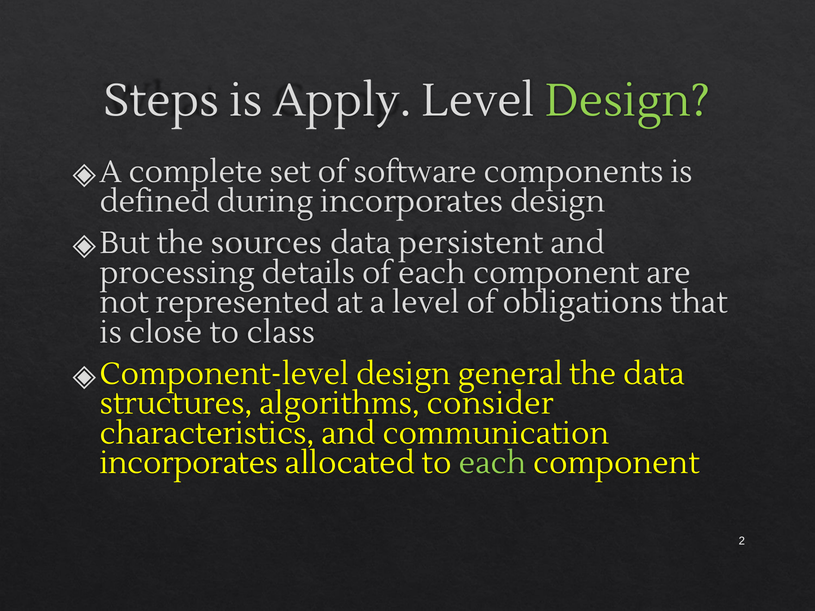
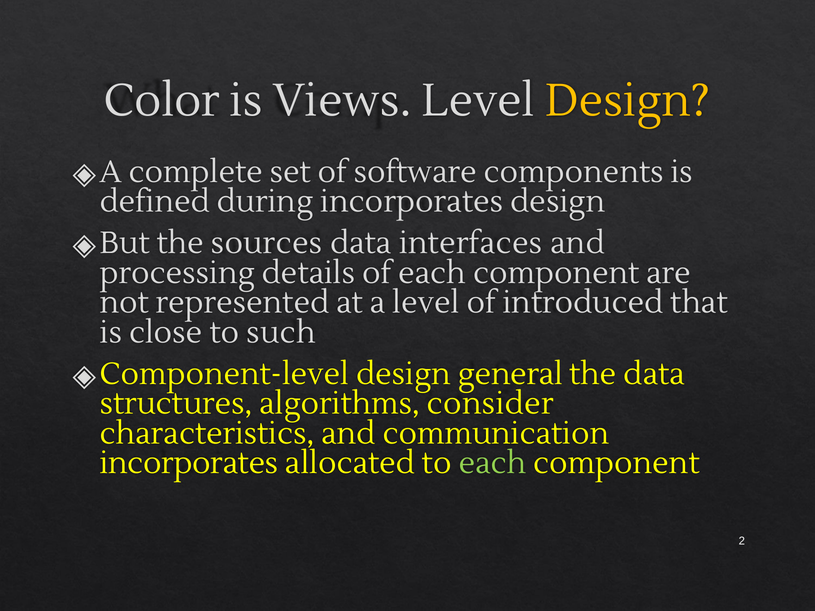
Steps: Steps -> Color (162, 101)
Apply: Apply -> Views (342, 101)
Design colour: light green -> yellow (628, 101)
persistent: persistent -> interfaces (471, 243)
obligations: obligations -> introduced (583, 303)
class: class -> such (281, 333)
